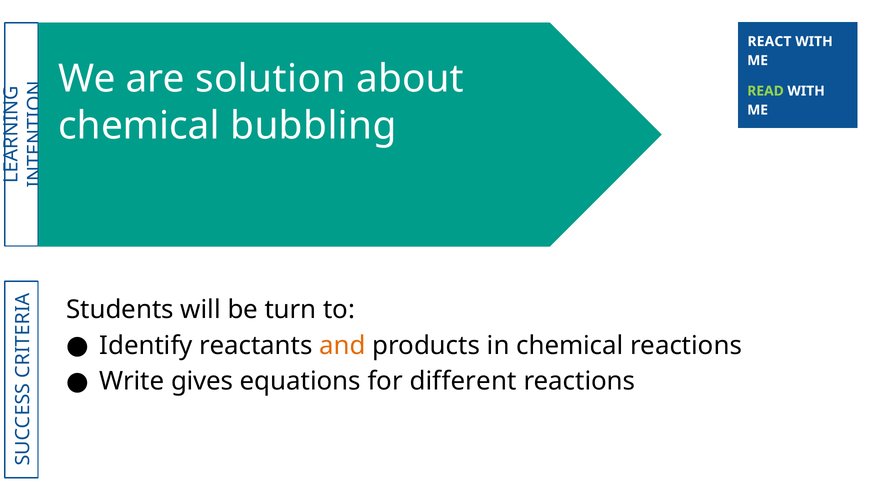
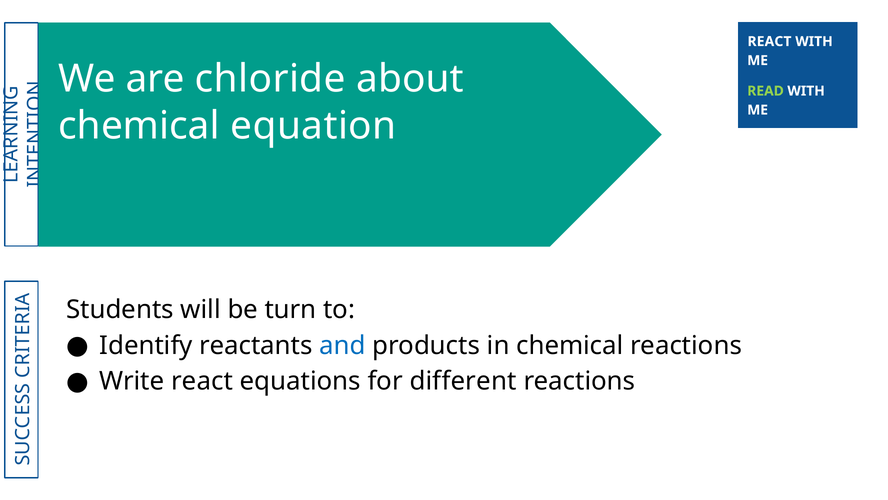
solution: solution -> chloride (270, 79)
bubbling: bubbling -> equation (313, 126)
and colour: orange -> blue (342, 345)
Write gives: gives -> react (202, 381)
